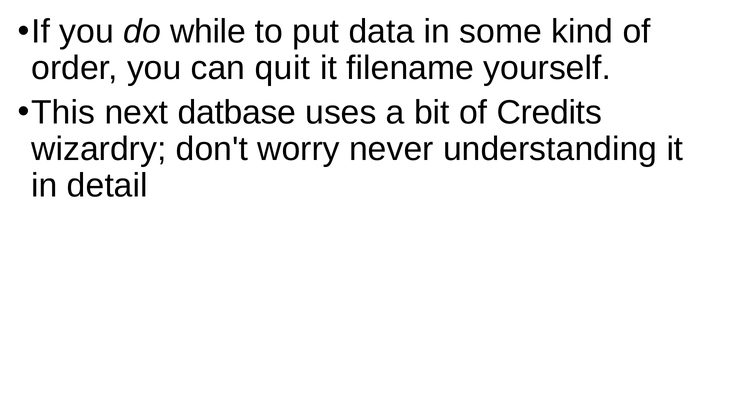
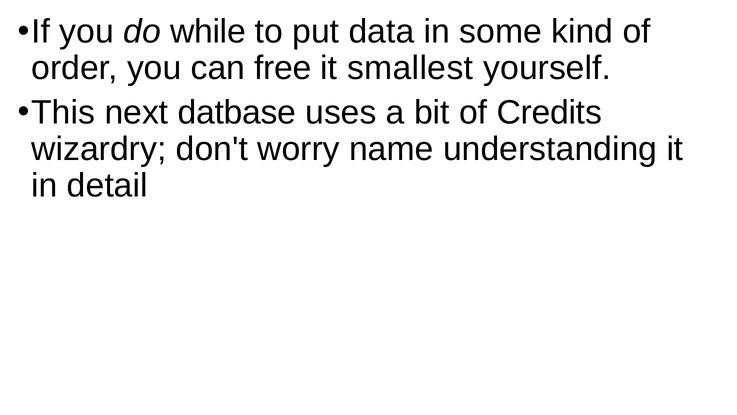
quit: quit -> free (283, 68)
filename: filename -> smallest (410, 68)
never: never -> name (391, 149)
